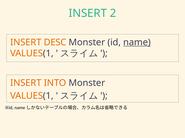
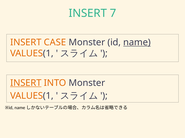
2: 2 -> 7 (113, 13)
DESC: DESC -> CASE (55, 42)
INSERT underline: none -> present (26, 83)
